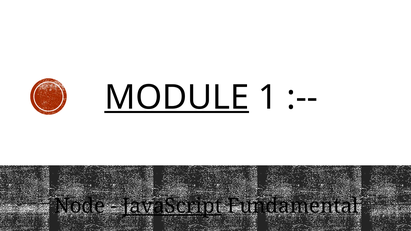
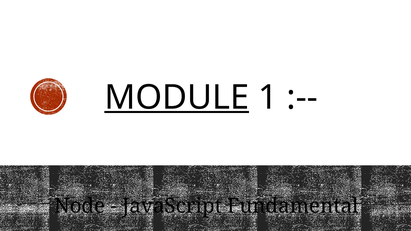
JavaScript underline: present -> none (172, 206)
